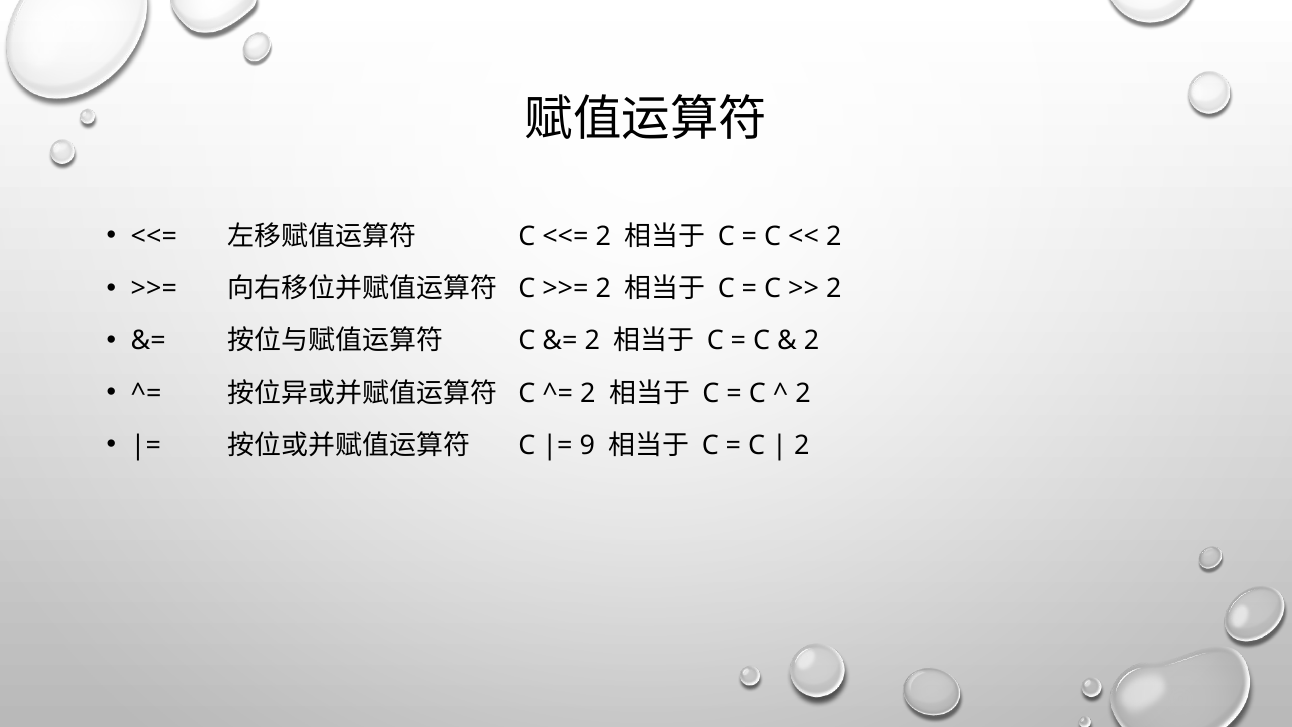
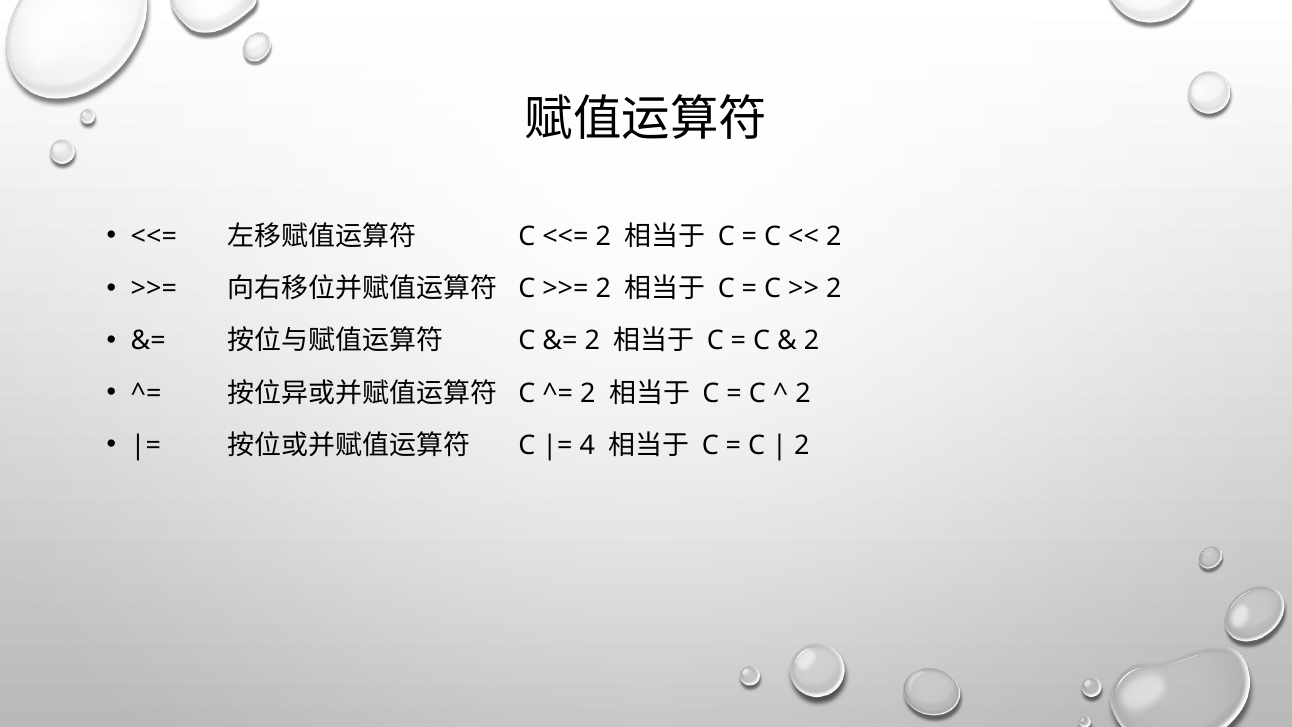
9: 9 -> 4 (587, 445)
